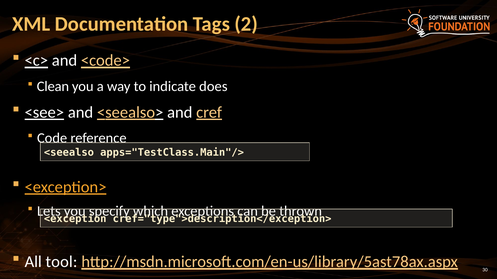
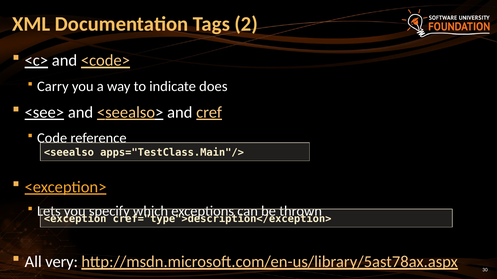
Clean: Clean -> Carry (53, 86)
tool: tool -> very (62, 262)
